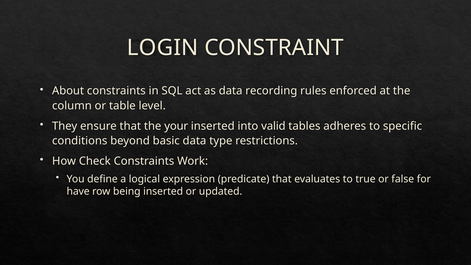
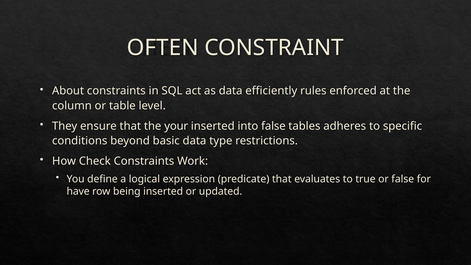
LOGIN: LOGIN -> OFTEN (163, 48)
recording: recording -> efficiently (271, 91)
into valid: valid -> false (273, 126)
